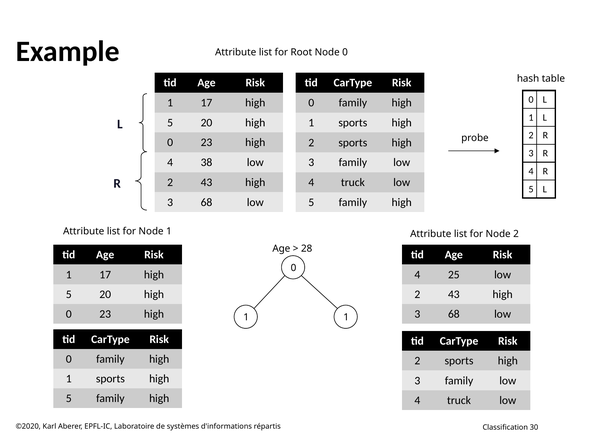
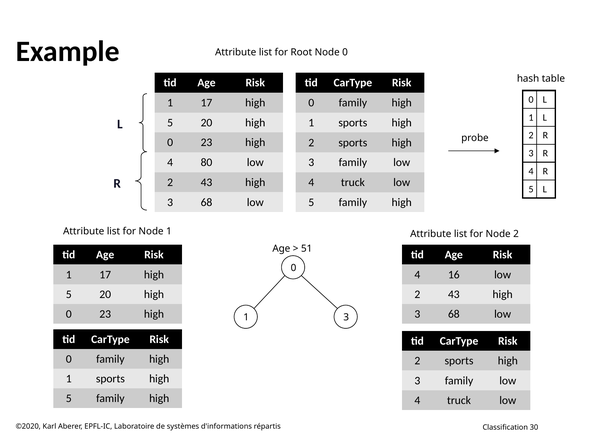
38: 38 -> 80 (206, 162)
28: 28 -> 51 (307, 248)
25: 25 -> 16 (454, 274)
1 1: 1 -> 3 (346, 317)
